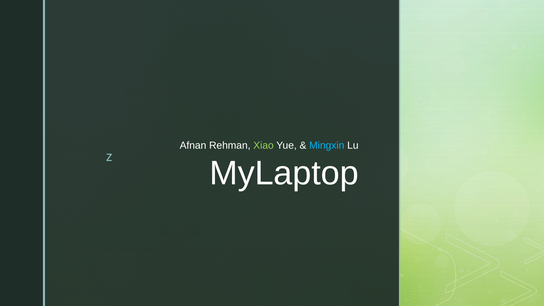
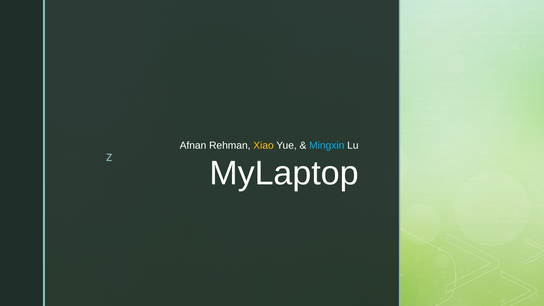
Xiao colour: light green -> yellow (264, 146)
